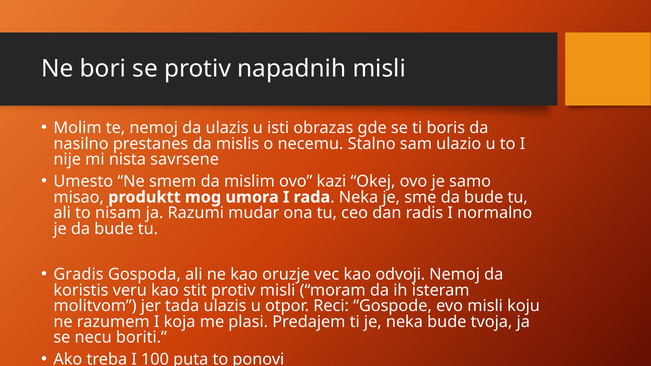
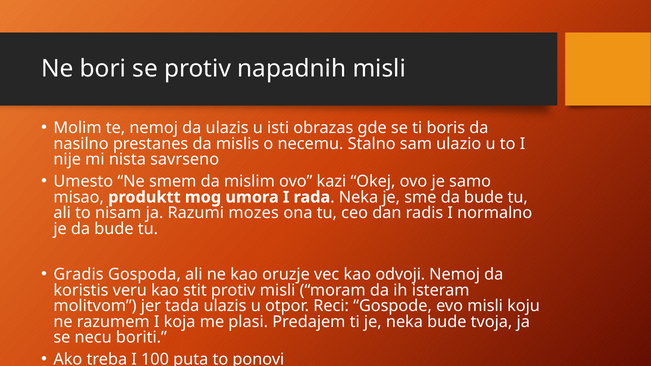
savrsene: savrsene -> savrseno (185, 160)
mudar: mudar -> mozes (254, 213)
